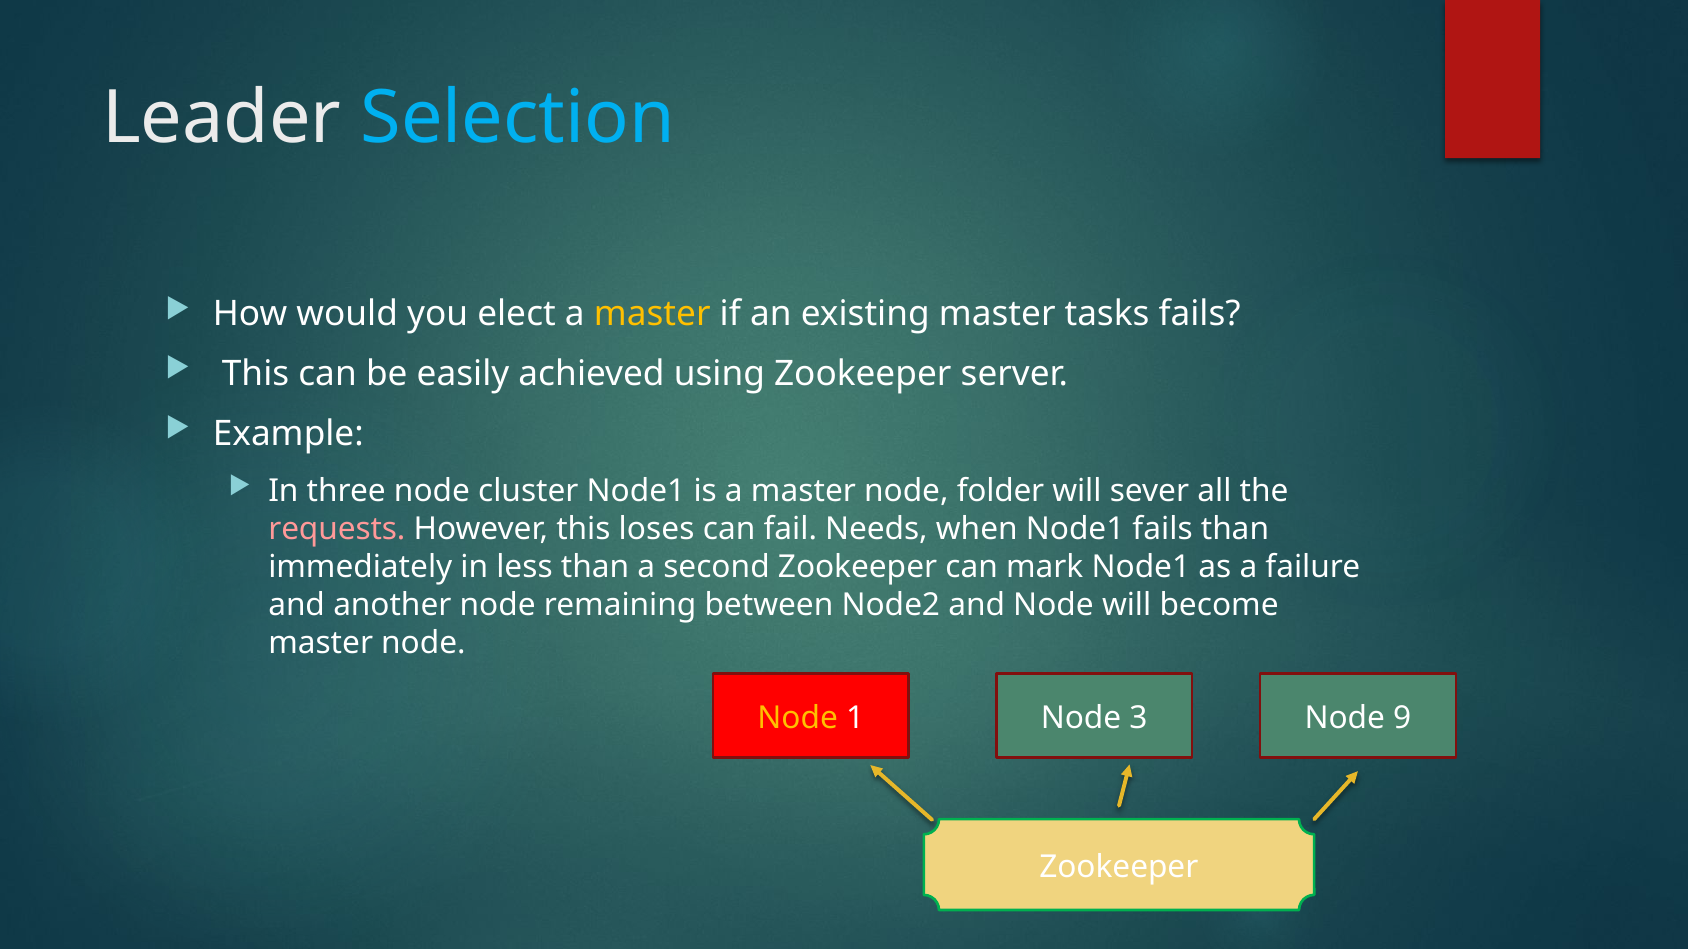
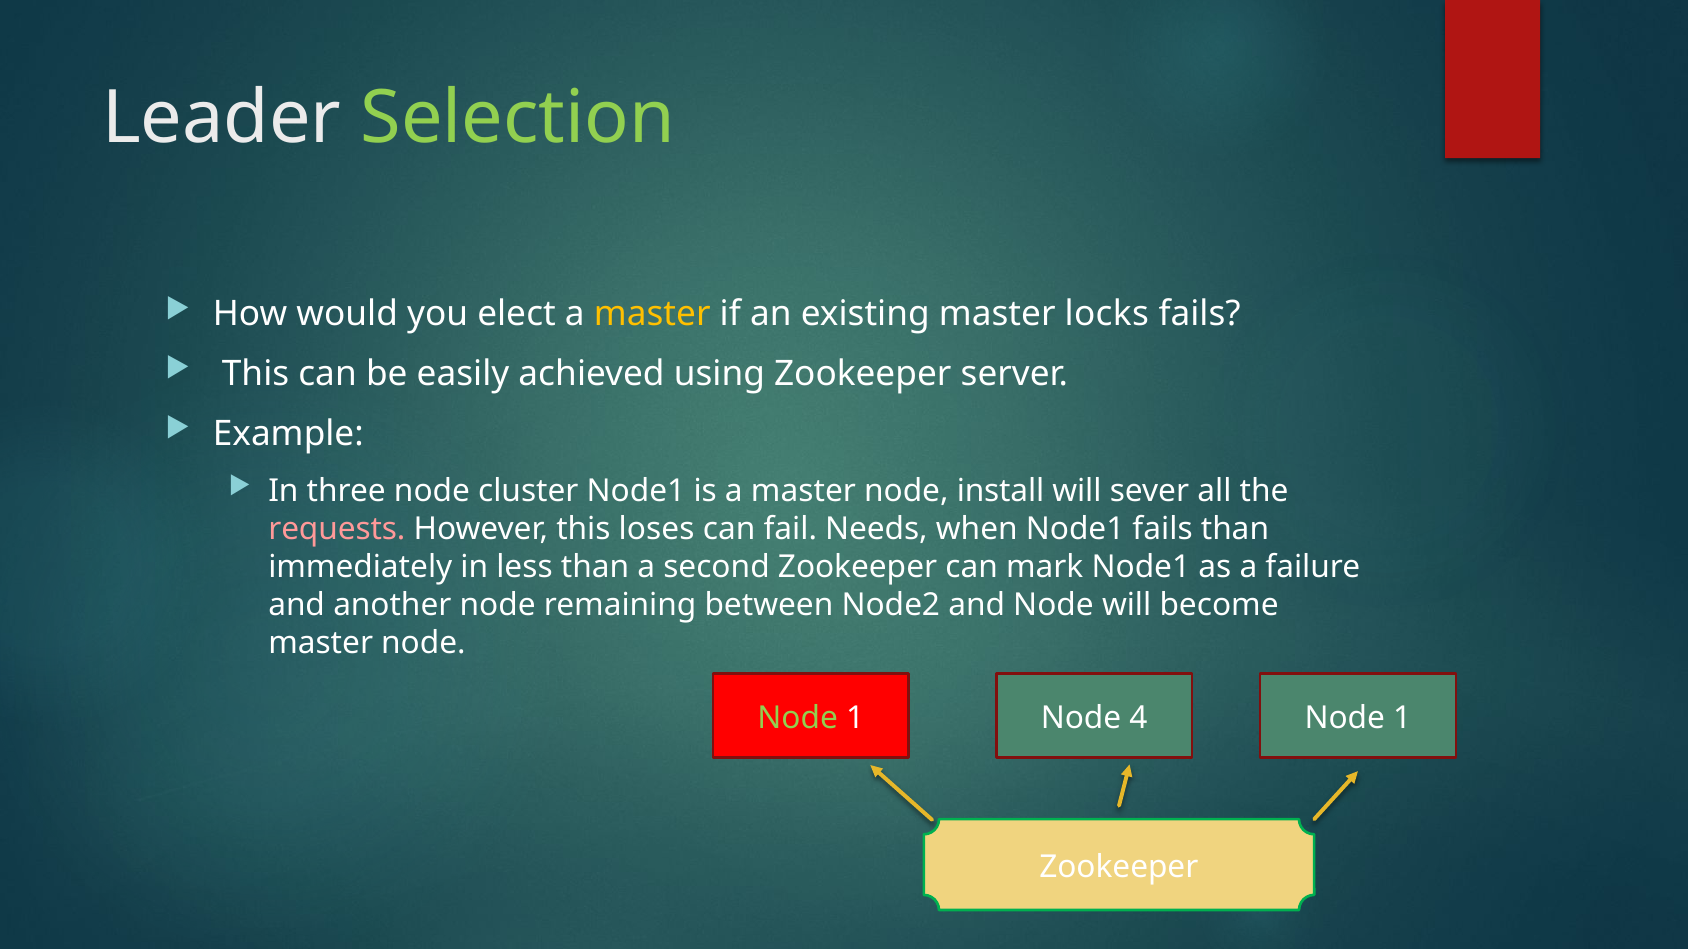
Selection colour: light blue -> light green (518, 119)
tasks: tasks -> locks (1107, 314)
folder: folder -> install (1001, 491)
Node colour: yellow -> light green (798, 718)
3: 3 -> 4 (1138, 718)
9: 9 -> 1 (1402, 718)
